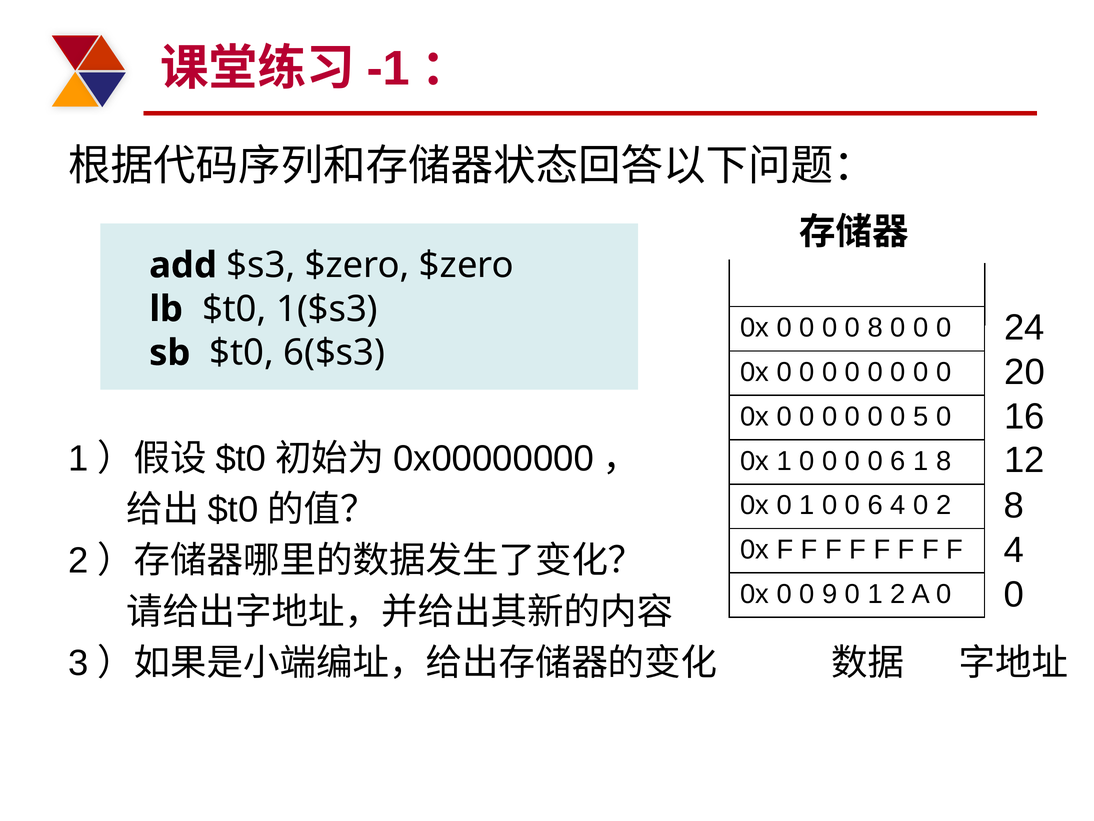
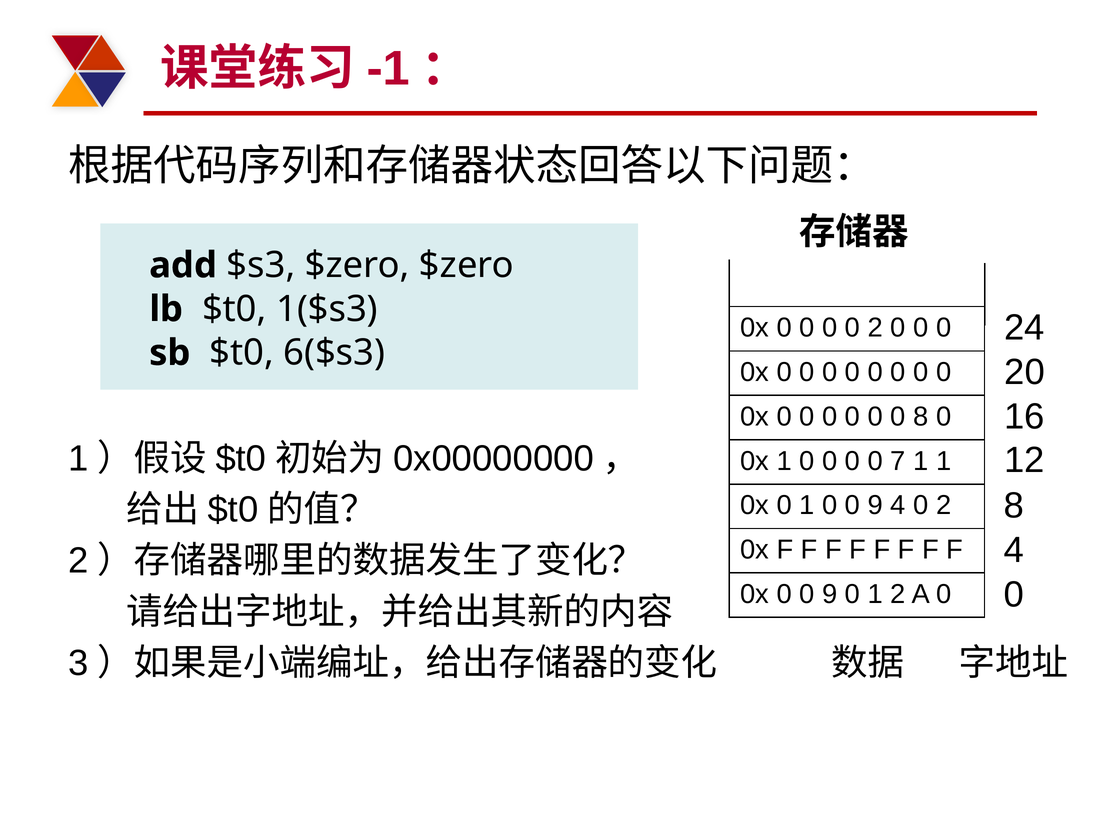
0 0 8: 8 -> 2 (875, 328)
0 5: 5 -> 8 (921, 416)
0 0 0 6: 6 -> 7 (898, 461)
1 8: 8 -> 1 (944, 461)
1 0 0 6: 6 -> 9 (875, 505)
